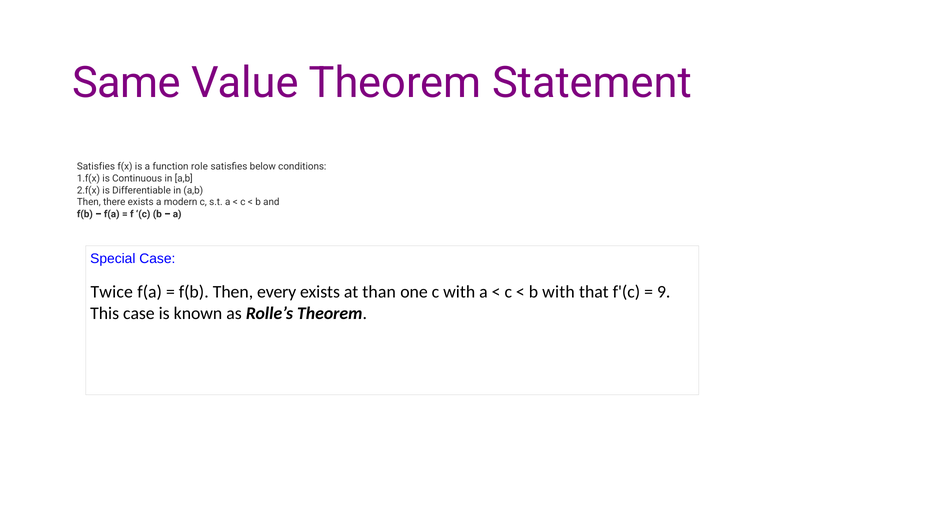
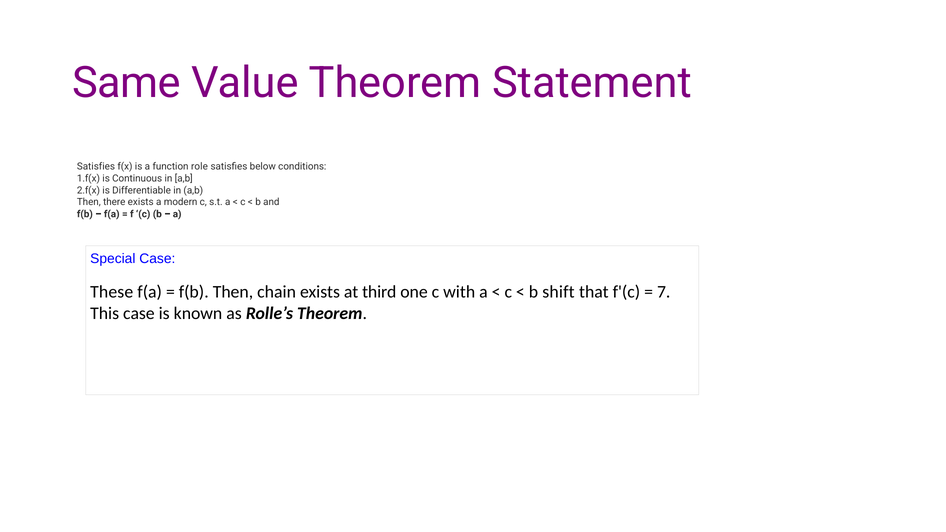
Twice: Twice -> These (112, 292)
every: every -> chain (277, 292)
than: than -> third (379, 292)
b with: with -> shift (558, 292)
9: 9 -> 7 (664, 292)
